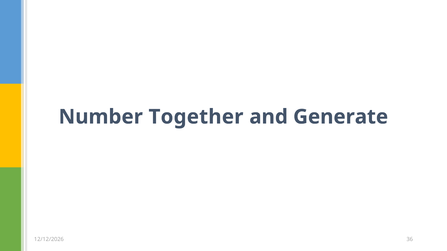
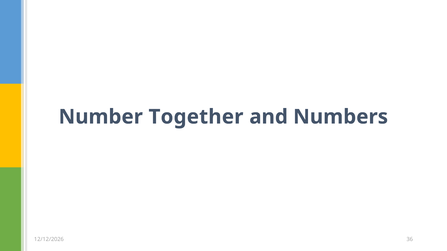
Generate: Generate -> Numbers (341, 117)
